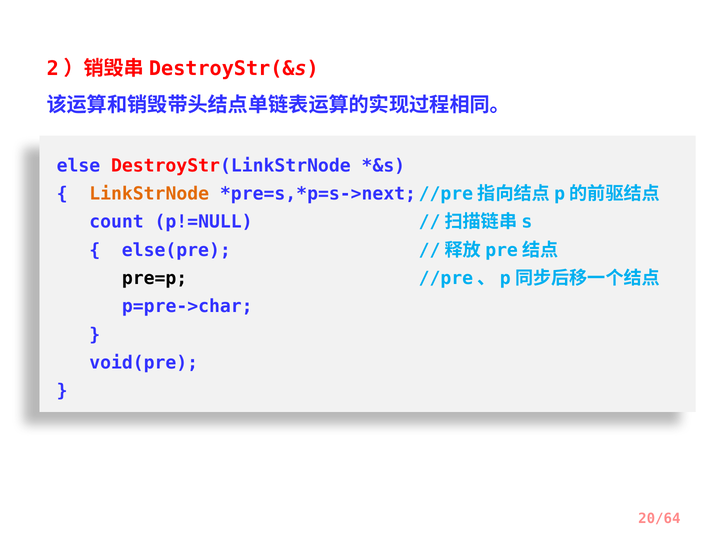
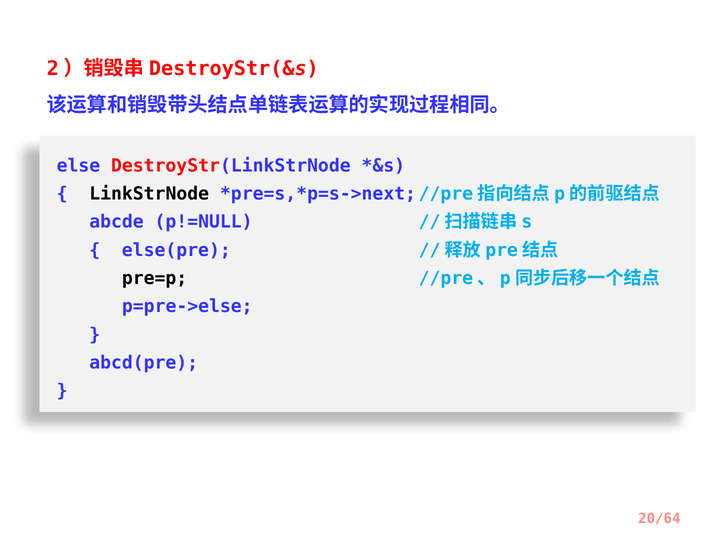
LinkStrNode colour: orange -> black (149, 194)
count: count -> abcde (116, 222)
p=pre->char: p=pre->char -> p=pre->else (187, 306)
void(pre: void(pre -> abcd(pre (144, 363)
